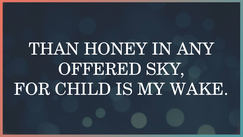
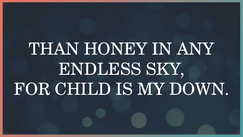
OFFERED: OFFERED -> ENDLESS (100, 69)
WAKE: WAKE -> DOWN (199, 89)
